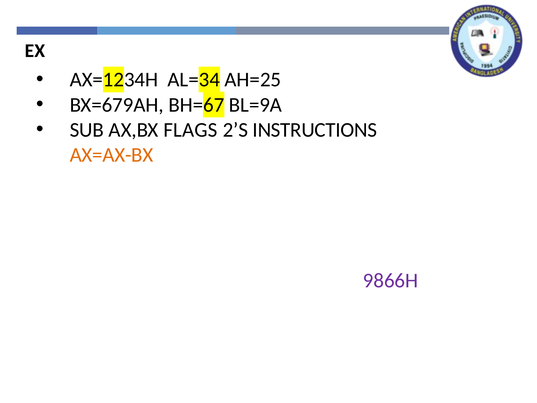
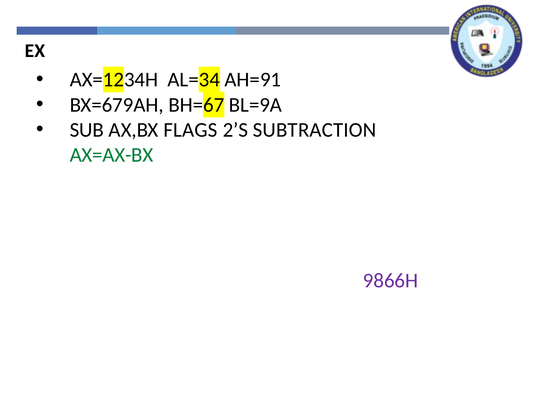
AH=25: AH=25 -> AH=91 (253, 80)
INSTRUCTIONS: INSTRUCTIONS -> SUBTRACTION (315, 130)
AX=AX-BX colour: orange -> green (112, 155)
